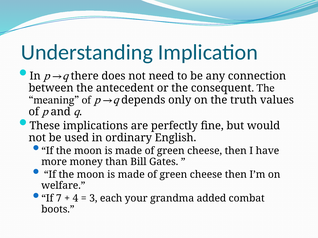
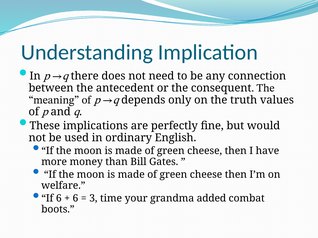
If 7: 7 -> 6 (59, 199)
4: 4 -> 6 (75, 199)
each: each -> time (111, 199)
